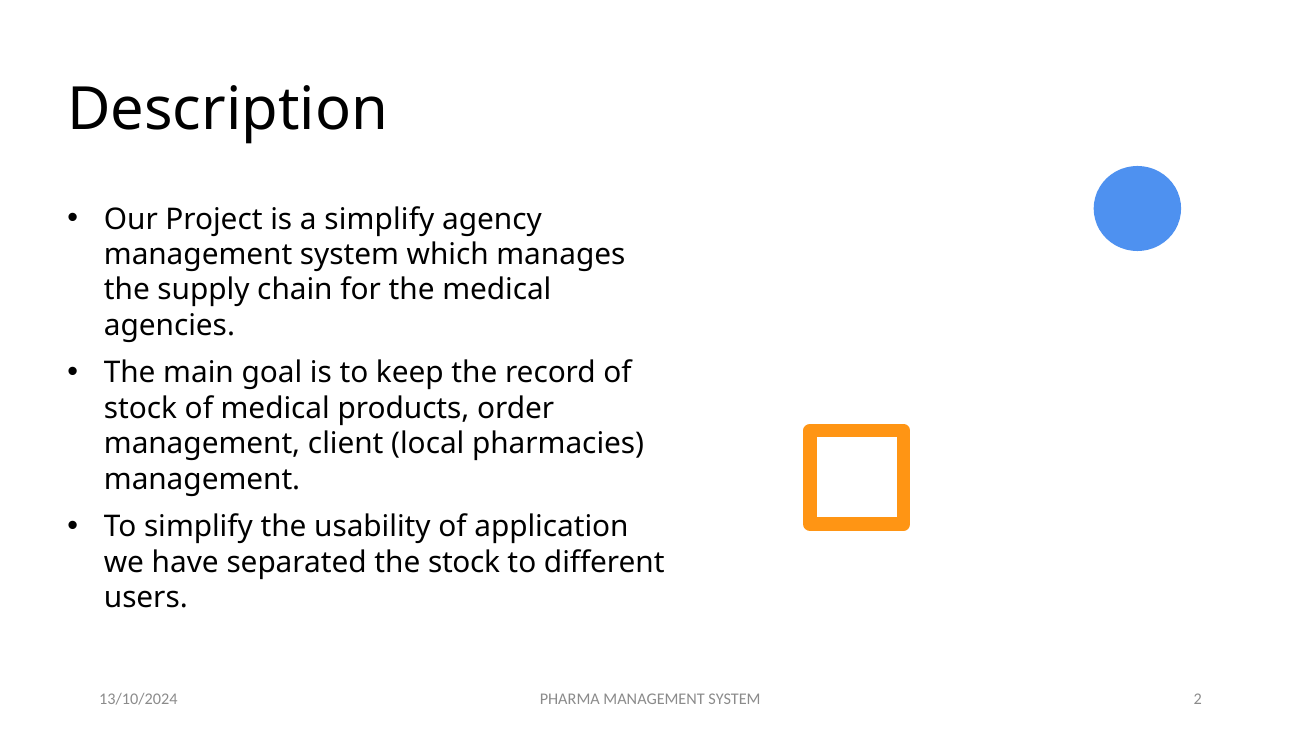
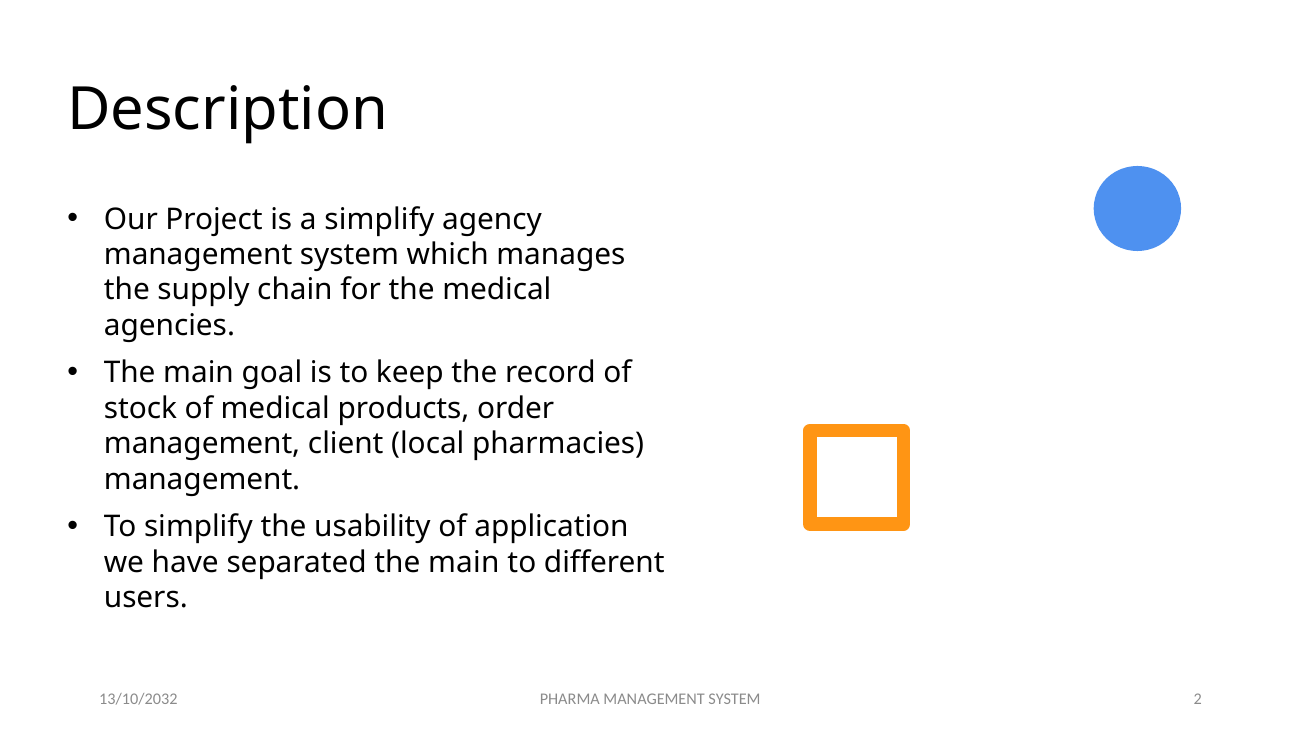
separated the stock: stock -> main (464, 562)
13/10/2024: 13/10/2024 -> 13/10/2032 (138, 699)
